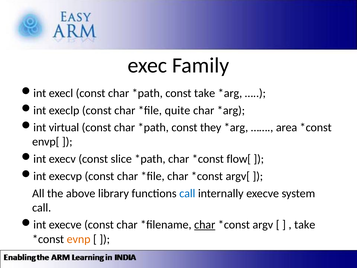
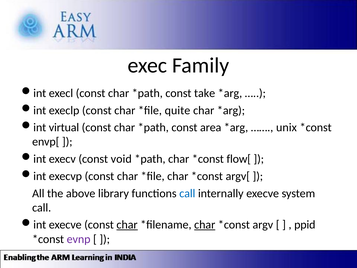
they: they -> area (211, 127)
area: area -> unix (286, 127)
slice: slice -> void (121, 159)
char underline: none -> present (127, 225)
take: take -> ppid (305, 225)
evnp colour: orange -> purple (79, 239)
